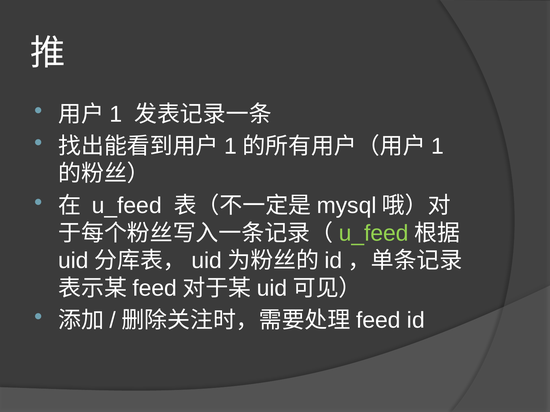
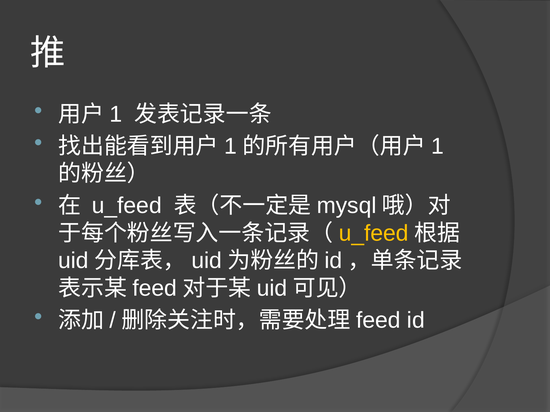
u_feed colour: light green -> yellow (374, 233)
